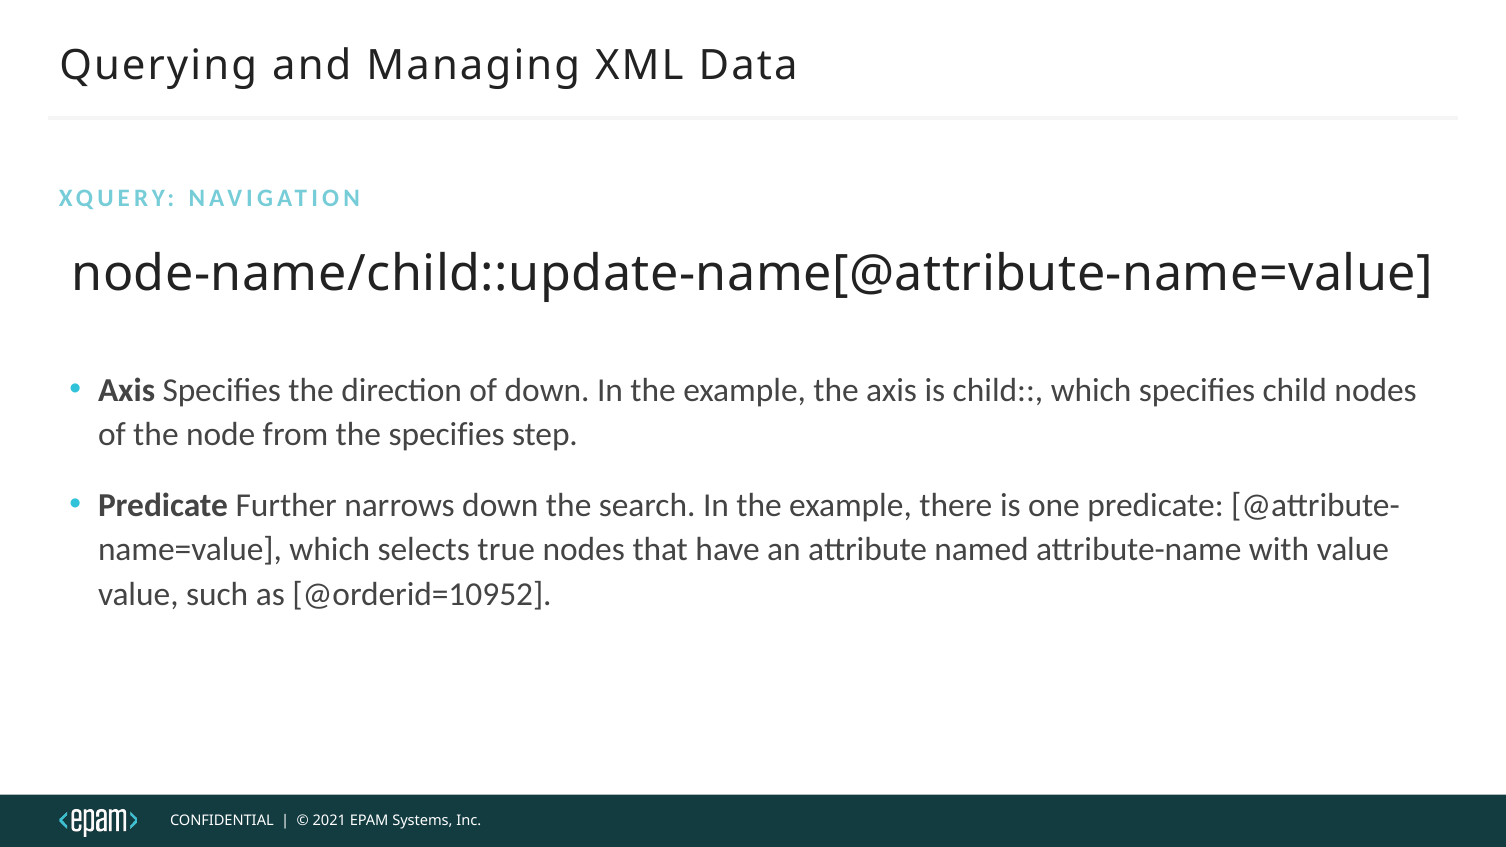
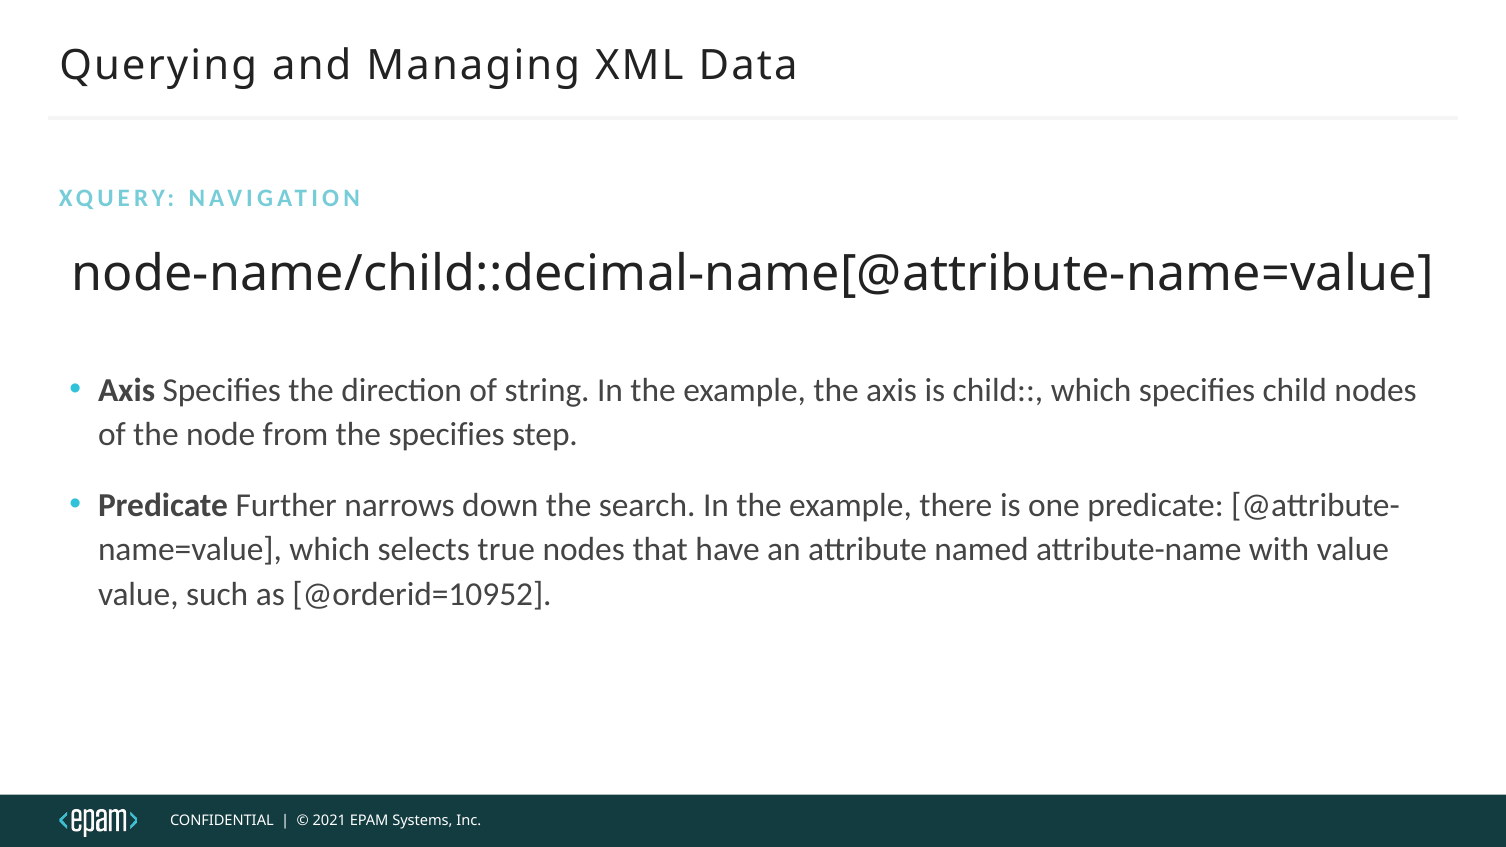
node-name/child::update-name[@attribute-name=value: node-name/child::update-name[@attribute-name=value -> node-name/child::decimal-name[@attribute-name=value (753, 274)
of down: down -> string (547, 390)
